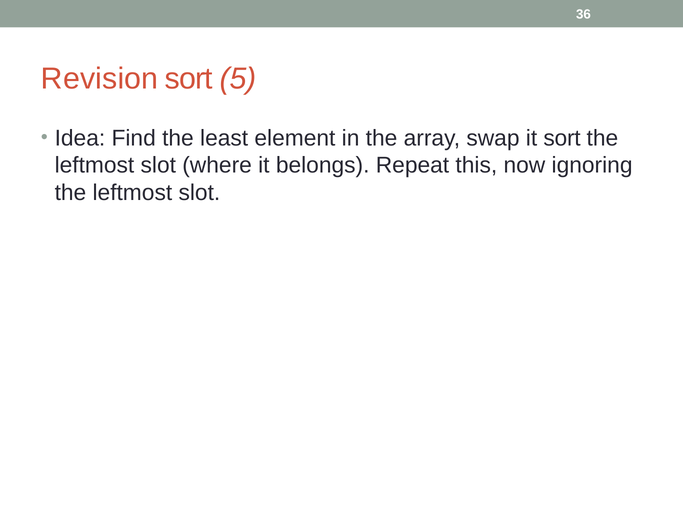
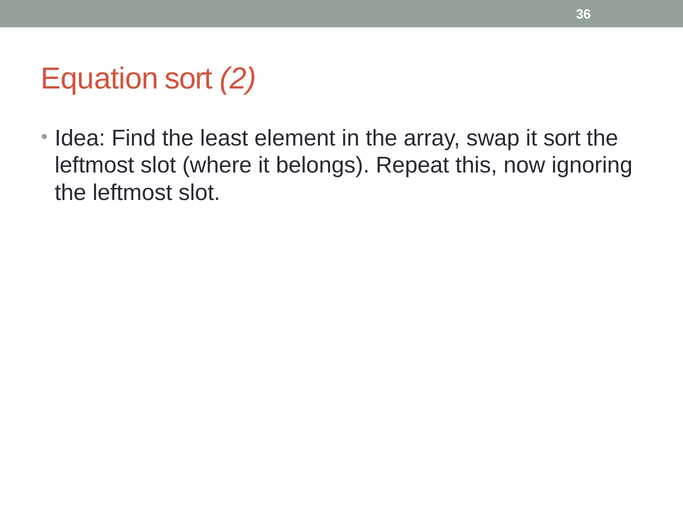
Revision: Revision -> Equation (100, 79)
5: 5 -> 2 (238, 79)
